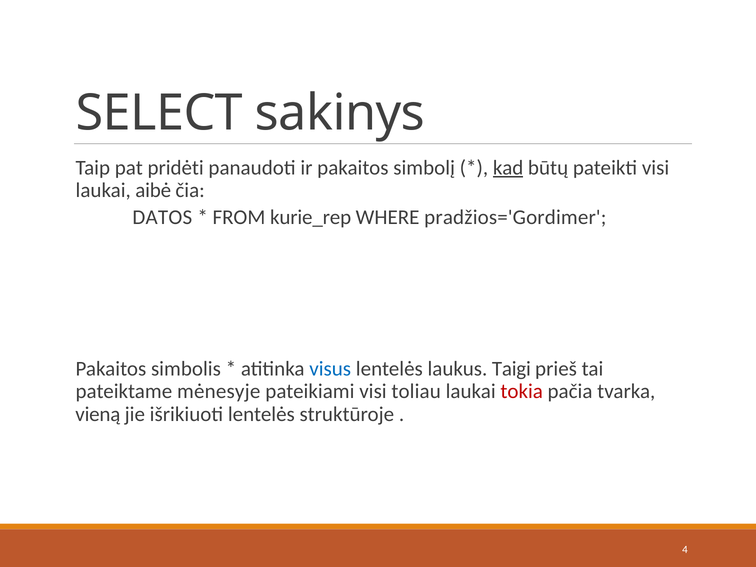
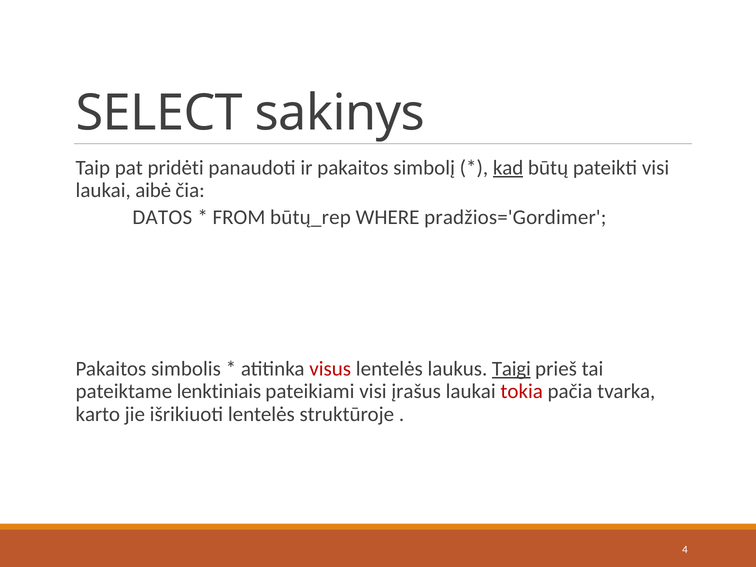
kurie_rep: kurie_rep -> būtų_rep (310, 217)
visus colour: blue -> red (330, 369)
Taigi underline: none -> present (511, 369)
mėnesyje: mėnesyje -> lenktiniais (219, 391)
toliau: toliau -> įrašus (416, 391)
vieną: vieną -> karto (98, 414)
